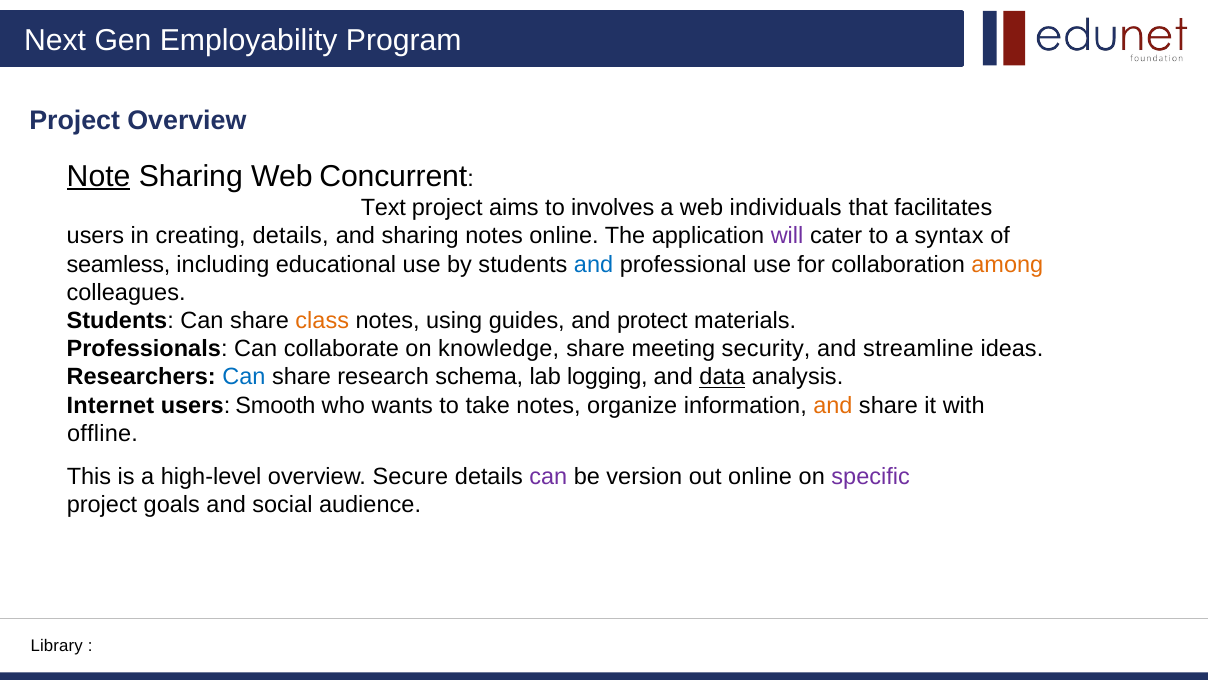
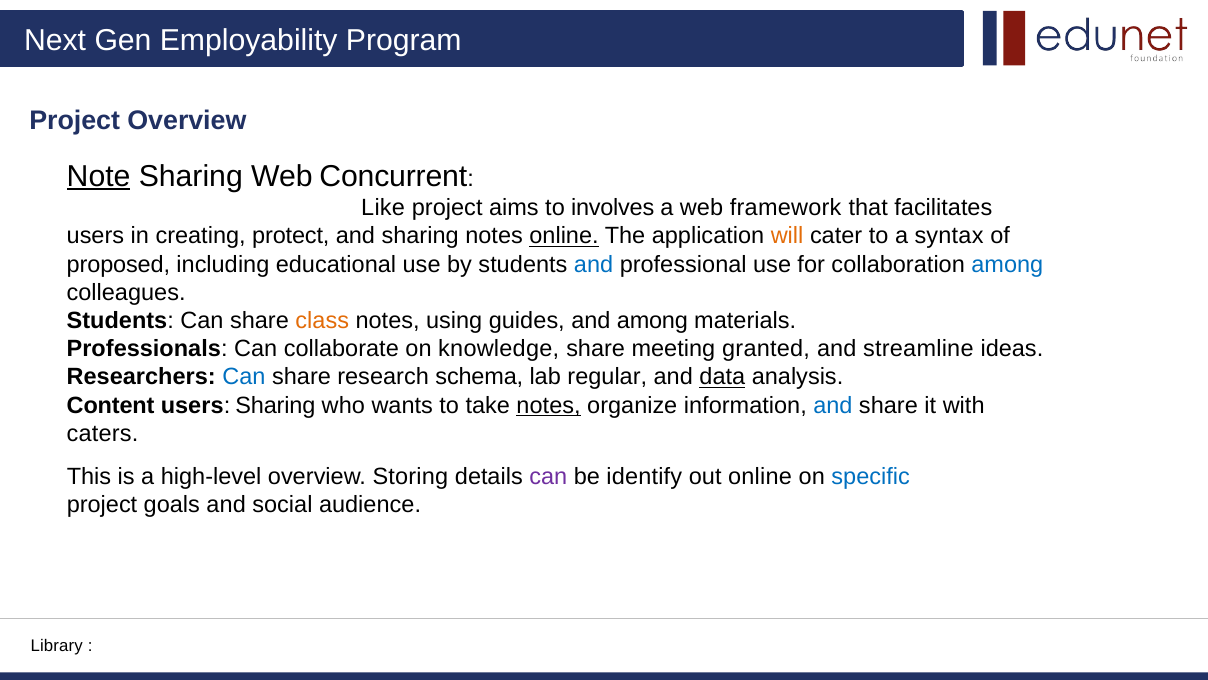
Text: Text -> Like (383, 208)
individuals: individuals -> framework (786, 208)
creating details: details -> protect (291, 236)
online underline: none -> present (564, 236)
will colour: purple -> orange (787, 236)
seamless: seamless -> proposed (118, 264)
among colour: orange -> blue (1007, 264)
and protect: protect -> among (652, 321)
security: security -> granted (766, 349)
logging: logging -> regular (607, 377)
Internet: Internet -> Content (111, 405)
users Smooth: Smooth -> Sharing (275, 405)
notes underline: none -> present (549, 405)
and colour: orange -> blue (833, 405)
offline: offline -> caters (103, 433)
Secure: Secure -> Storing (410, 476)
version: version -> identify (644, 476)
specific colour: purple -> blue (871, 476)
